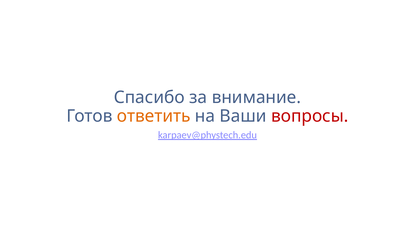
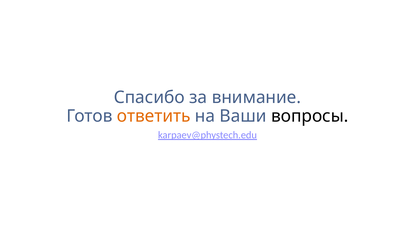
вопросы colour: red -> black (310, 116)
